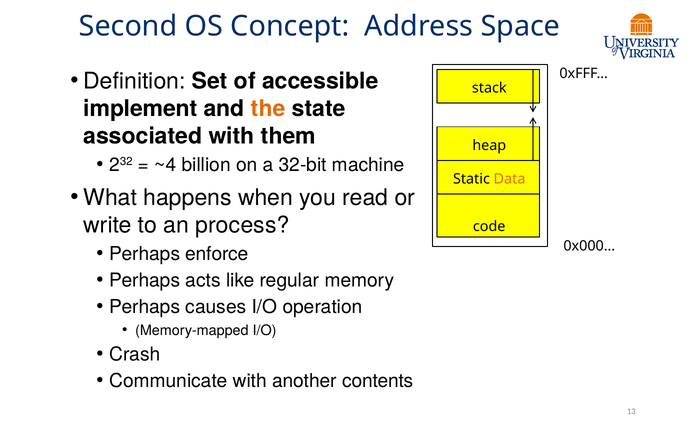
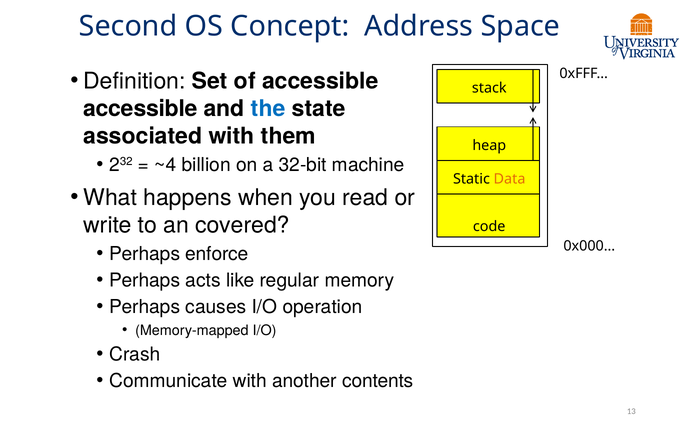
implement: implement -> accessible (140, 109)
the colour: orange -> blue (268, 109)
process: process -> covered (242, 225)
